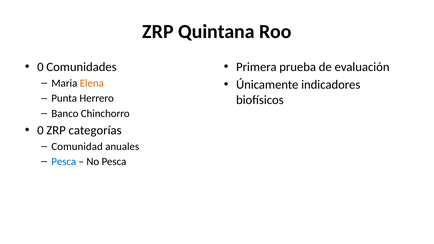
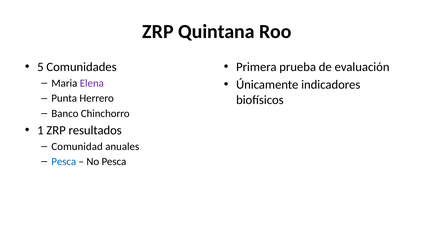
0: 0 -> 5 (40, 67)
Elena colour: orange -> purple (92, 83)
0: 0 -> 1 (40, 130)
categorías: categorías -> resultados (95, 130)
